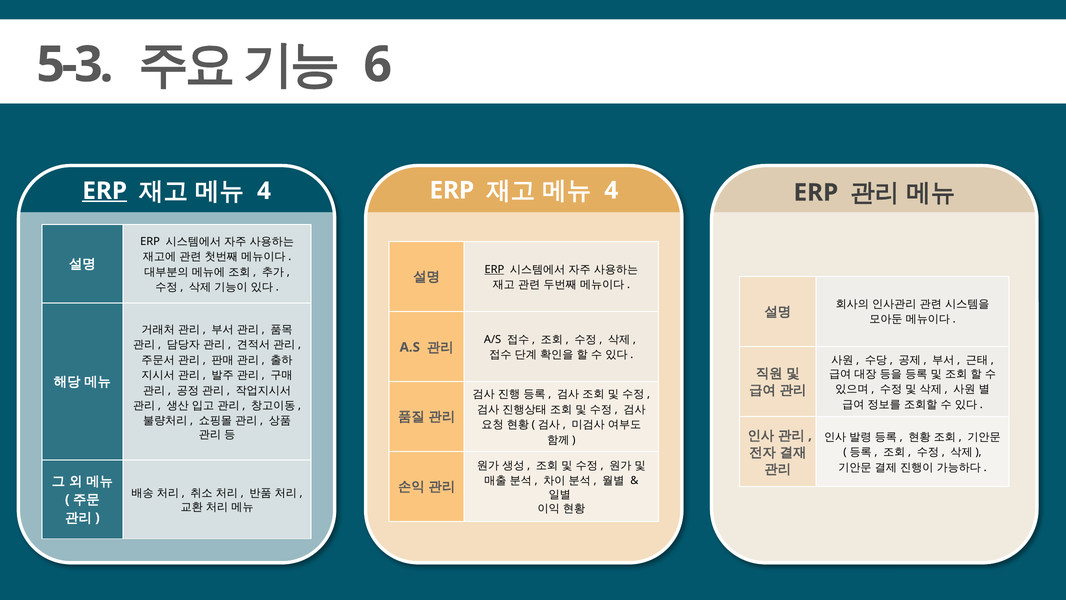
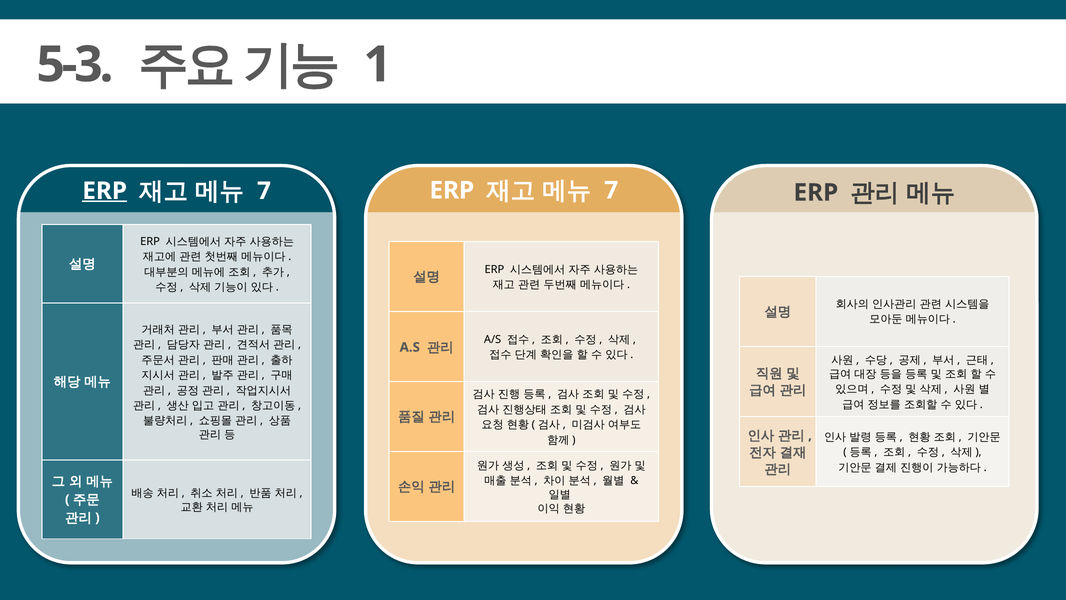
6: 6 -> 1 (378, 65)
4: 4 -> 7 (264, 191)
4: 4 -> 7 (611, 190)
ERP underline: present -> none (494, 269)
